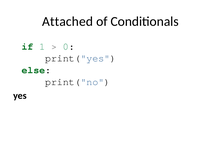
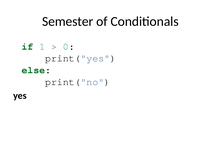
Attached: Attached -> Semester (68, 21)
